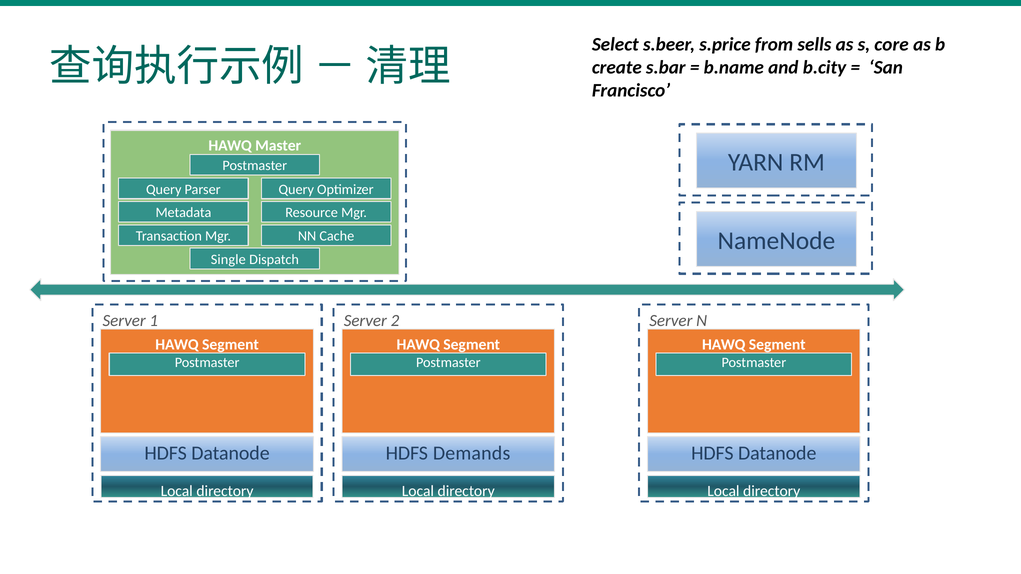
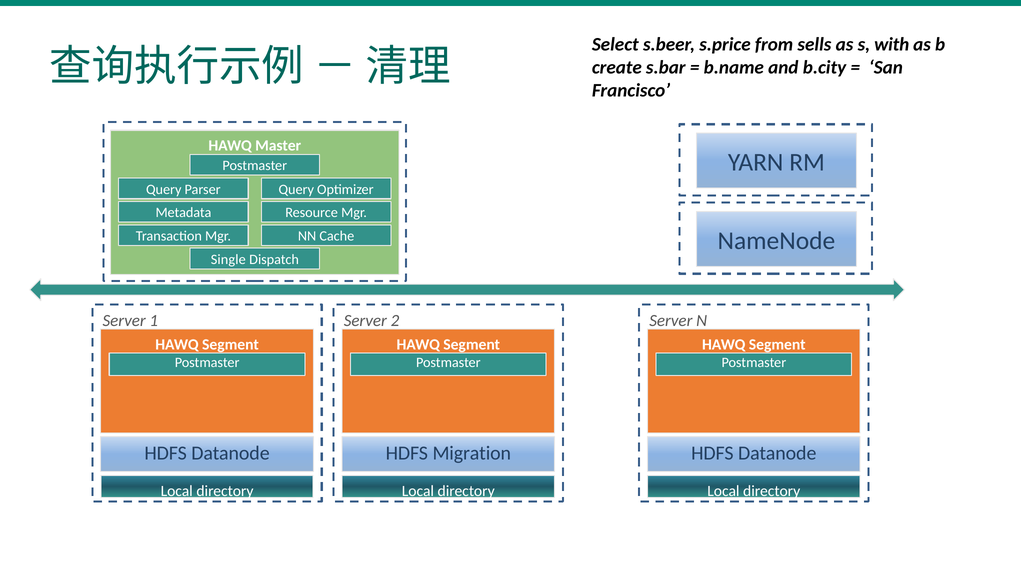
core: core -> with (892, 45)
Demands: Demands -> Migration (472, 453)
